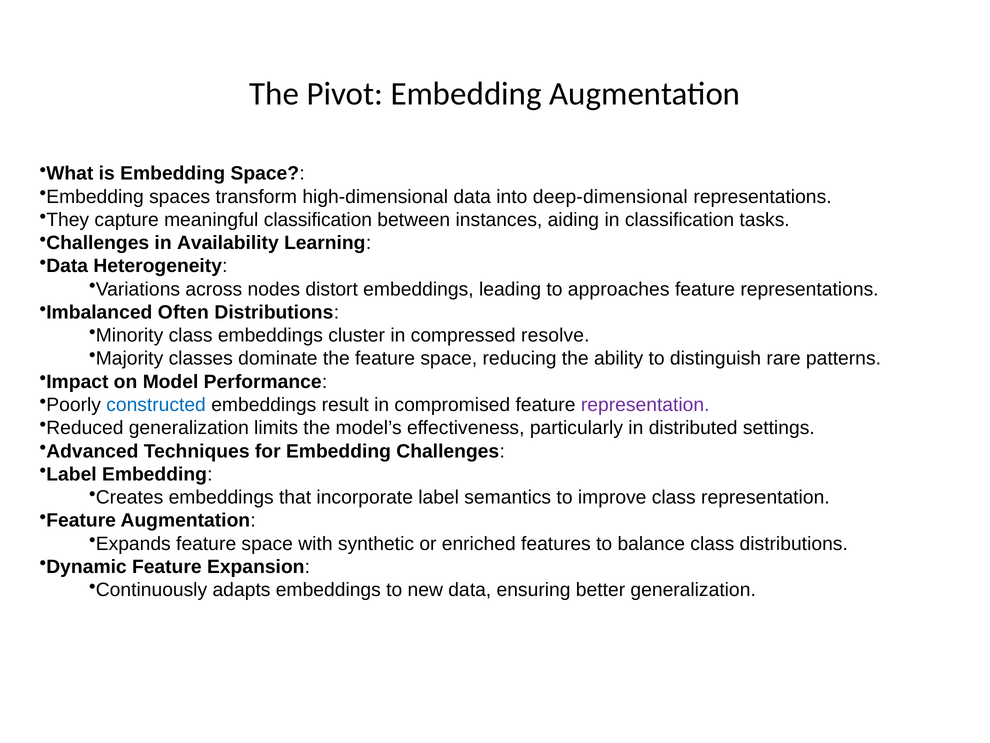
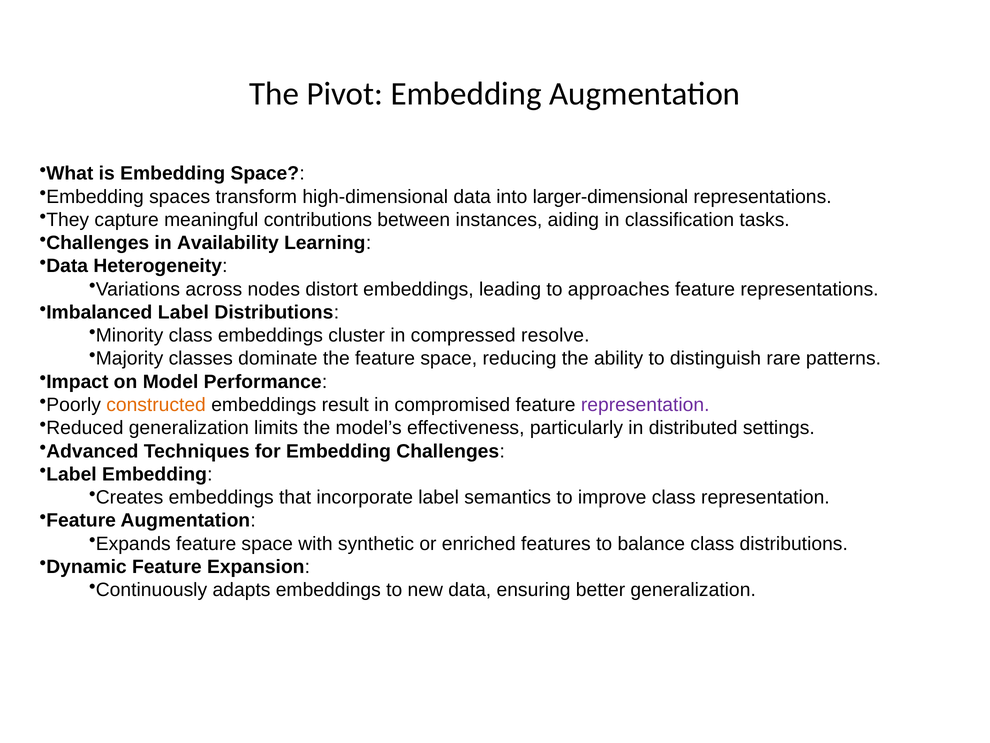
deep-dimensional: deep-dimensional -> larger-dimensional (610, 197)
meaningful classification: classification -> contributions (318, 220)
Imbalanced Often: Often -> Label (183, 312)
constructed colour: blue -> orange (156, 405)
